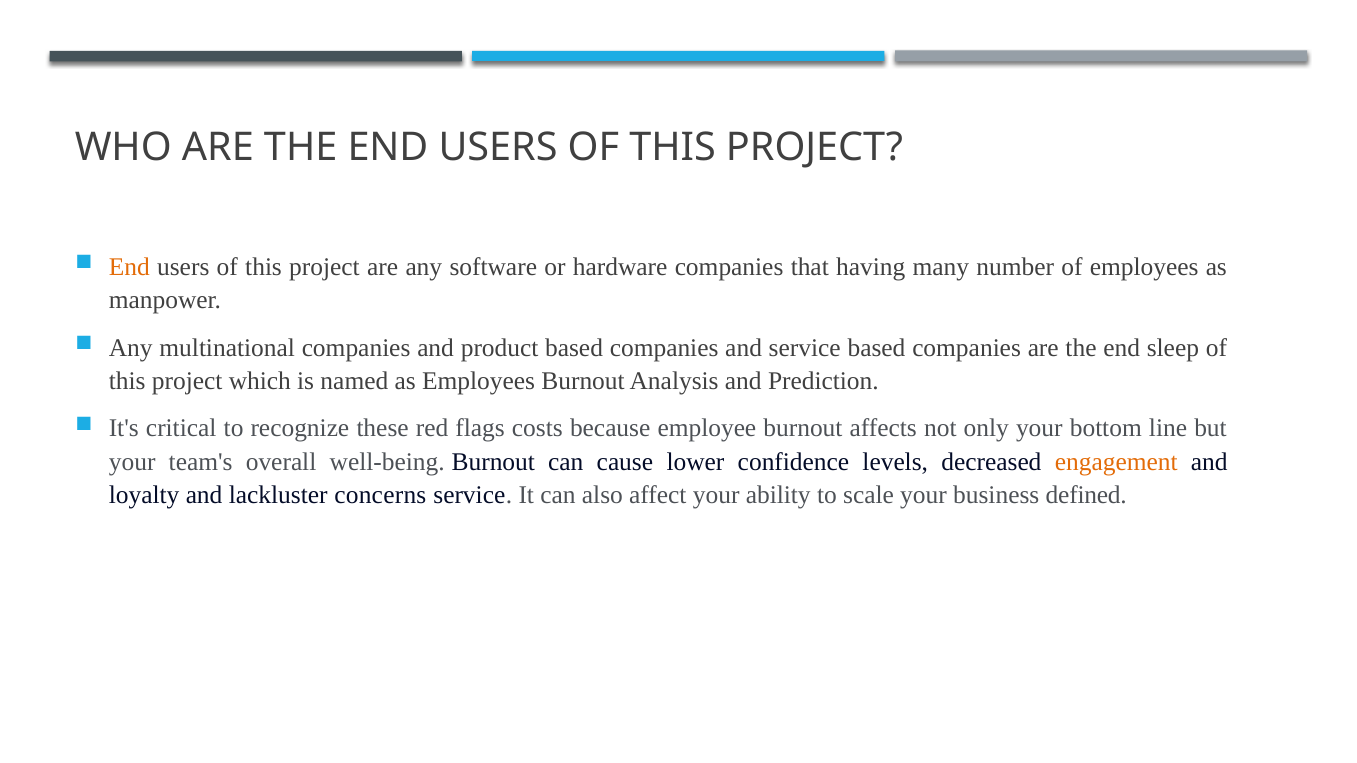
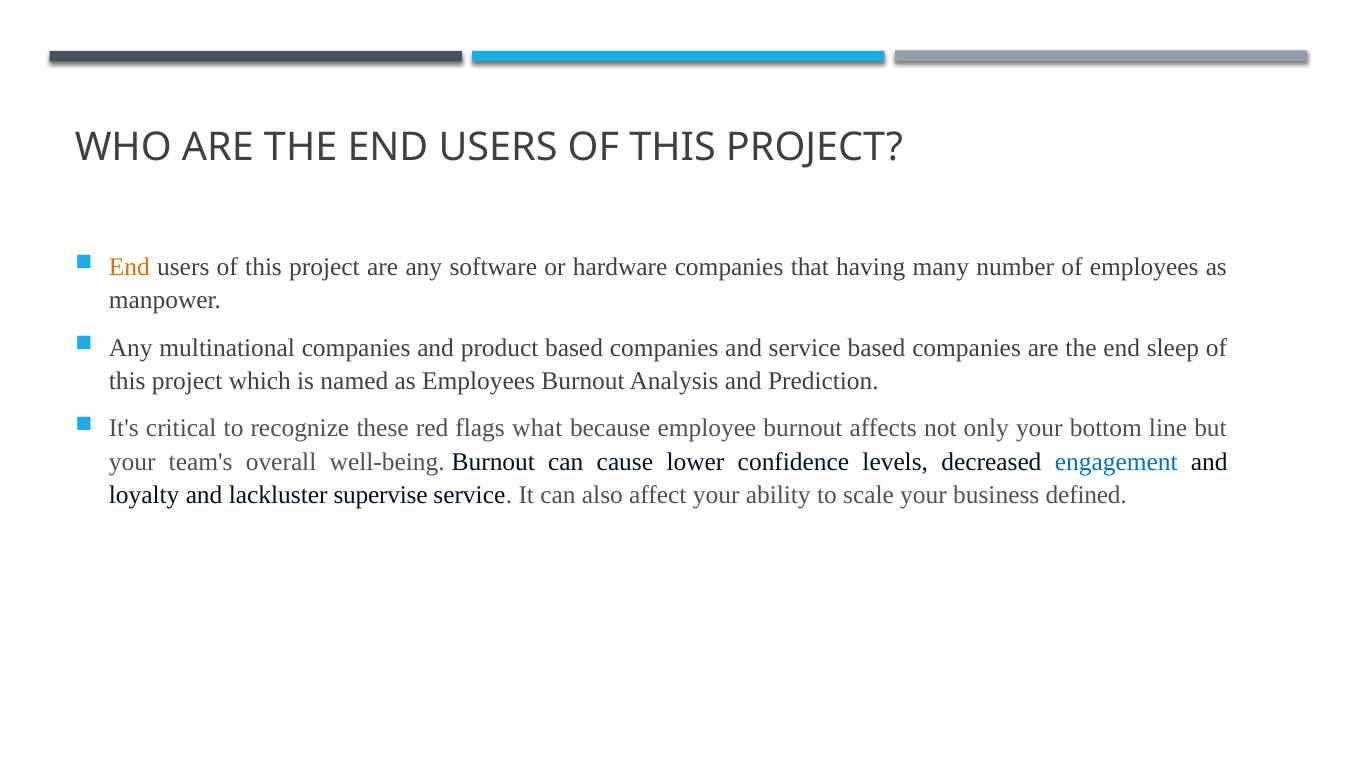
costs: costs -> what (537, 429)
engagement colour: orange -> blue (1116, 462)
concerns: concerns -> supervise (381, 496)
